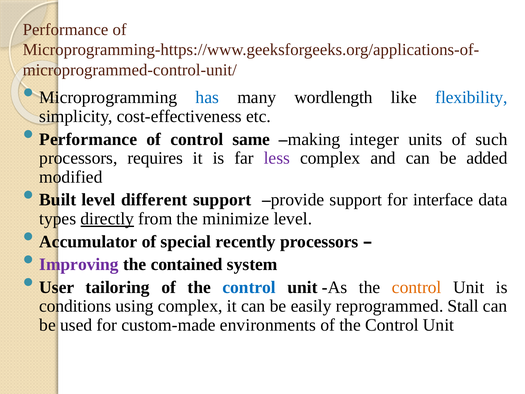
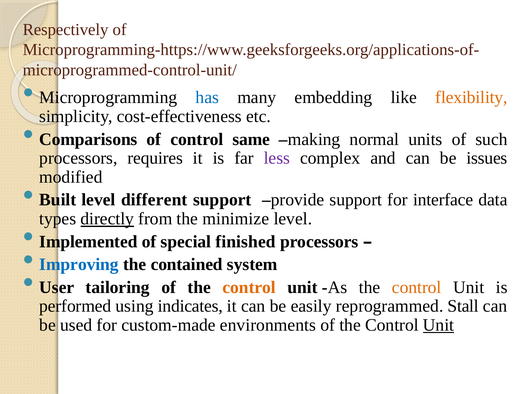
Performance: Performance -> Respectively (66, 30)
wordlength: wordlength -> embedding (333, 97)
flexibility colour: blue -> orange (471, 97)
Performance: Performance -> Comparisons (88, 139)
integer: integer -> normal (374, 139)
added: added -> issues (487, 158)
Accumulator: Accumulator -> Implemented (88, 241)
recently: recently -> finished (246, 241)
Improving colour: purple -> blue (79, 264)
control colour: blue -> orange (249, 287)
conditions: conditions -> performed (75, 306)
using complex: complex -> indicates (190, 306)
Unit underline: none -> present (439, 325)
